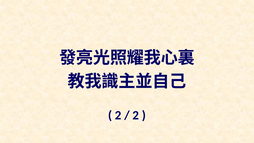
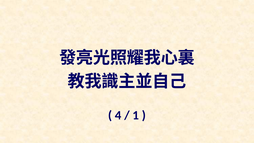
2: 2 -> 4 (118, 115)
2: 2 -> 1 (136, 115)
